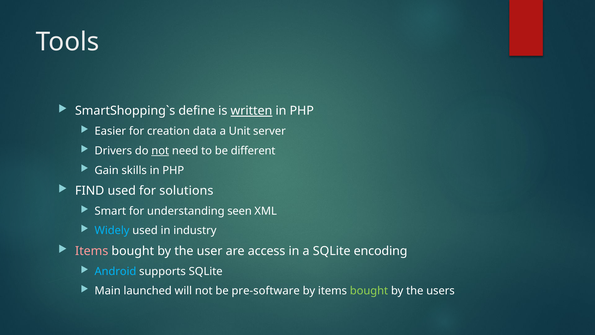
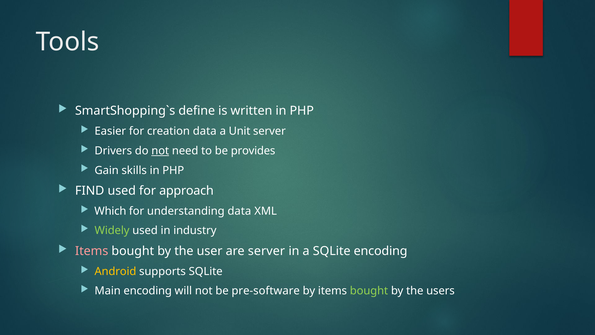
written underline: present -> none (251, 111)
different: different -> provides (253, 151)
solutions: solutions -> approach (186, 191)
Smart: Smart -> Which (110, 211)
understanding seen: seen -> data (239, 211)
Widely colour: light blue -> light green (112, 230)
are access: access -> server (266, 251)
Android colour: light blue -> yellow (115, 271)
Main launched: launched -> encoding (148, 291)
